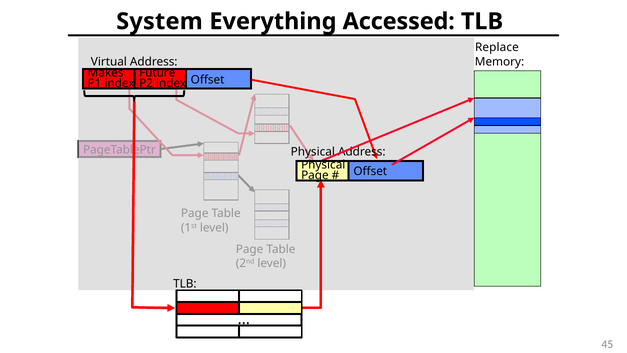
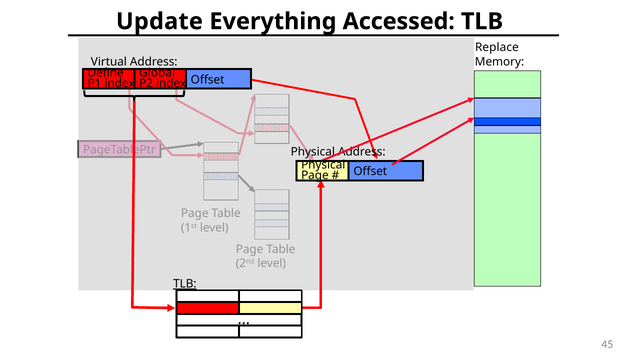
System: System -> Update (159, 21)
Makes: Makes -> Define (106, 73)
Future: Future -> Global (157, 73)
TLB underline: none -> present (185, 284)
